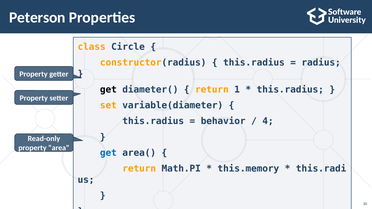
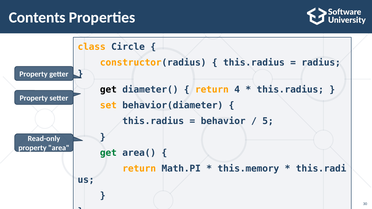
Peterson: Peterson -> Contents (37, 18)
1: 1 -> 4 (237, 90)
variable(diameter: variable(diameter -> behavior(diameter (173, 105)
4: 4 -> 5 (268, 121)
get colour: blue -> green (108, 153)
